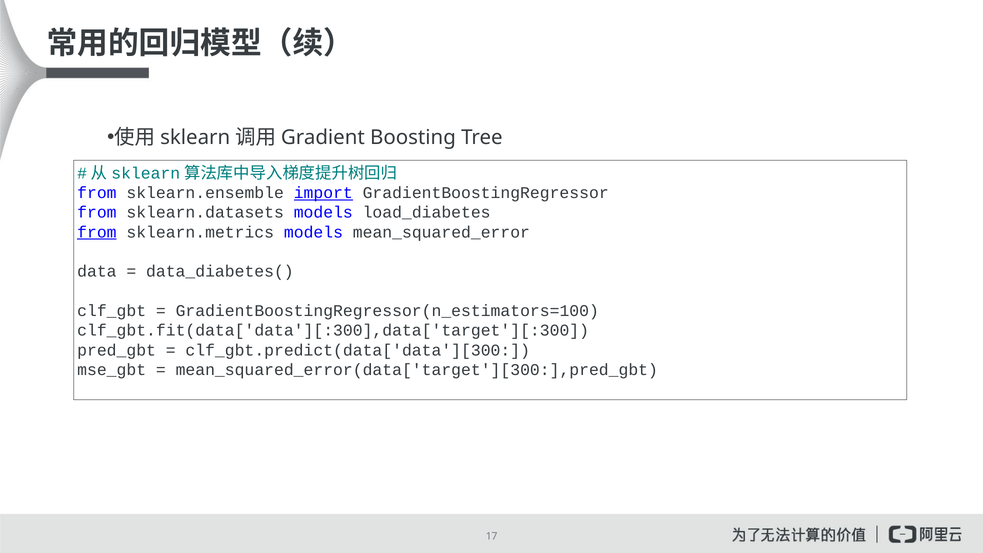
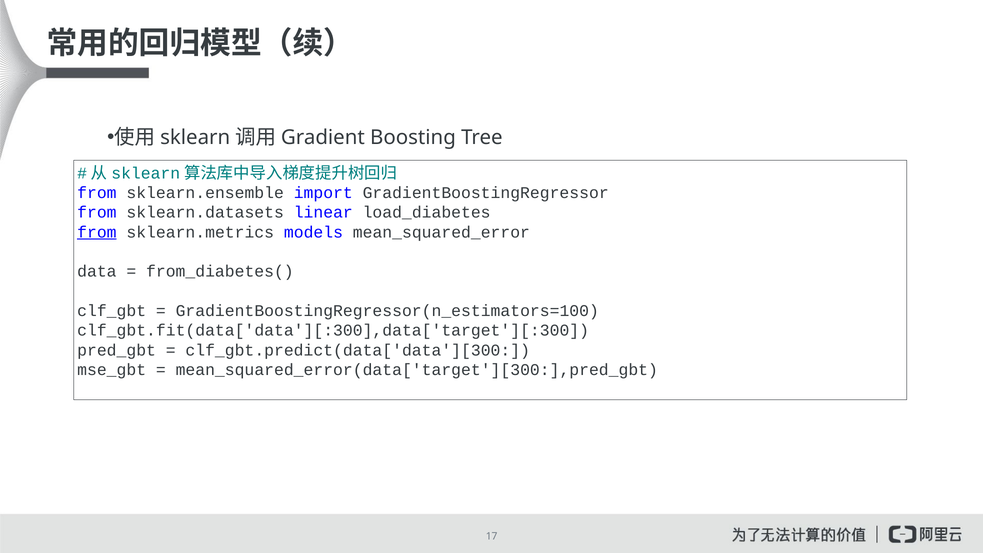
import underline: present -> none (323, 193)
sklearn.datasets models: models -> linear (323, 212)
data_diabetes(: data_diabetes( -> from_diabetes( (220, 271)
